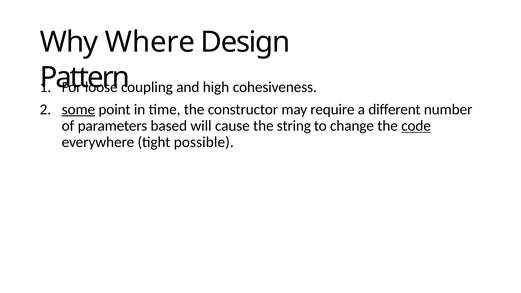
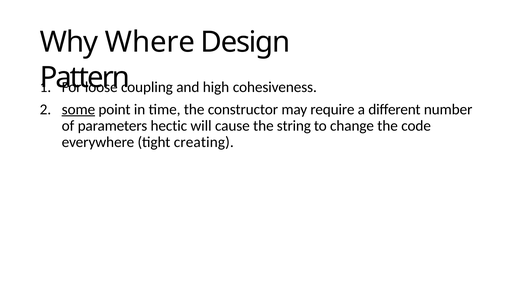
based: based -> hectic (169, 126)
code underline: present -> none (416, 126)
possible: possible -> creating (204, 142)
